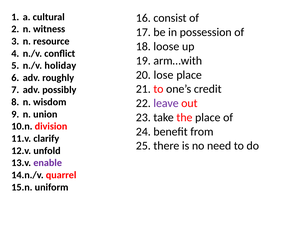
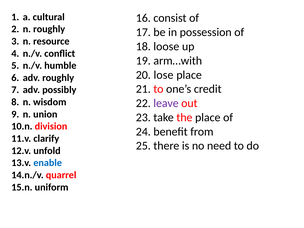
n witness: witness -> roughly (49, 29)
holiday: holiday -> humble (60, 66)
enable colour: purple -> blue (48, 163)
